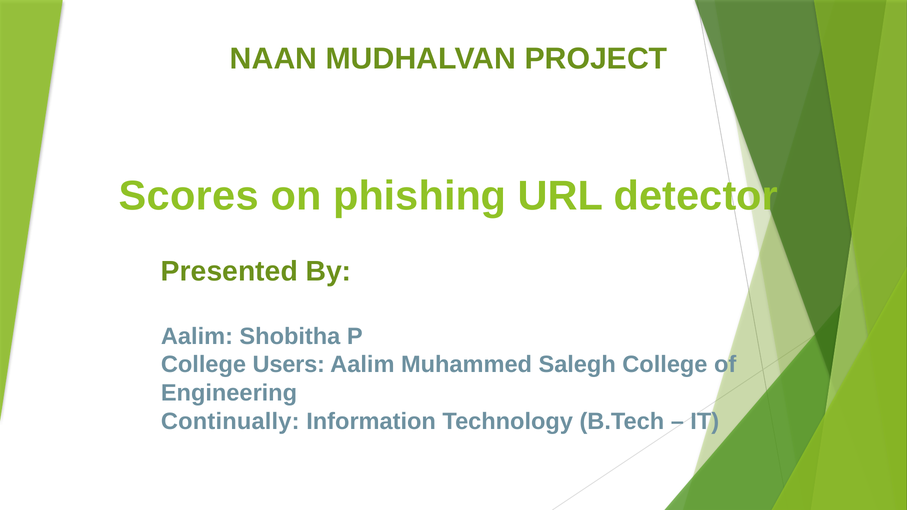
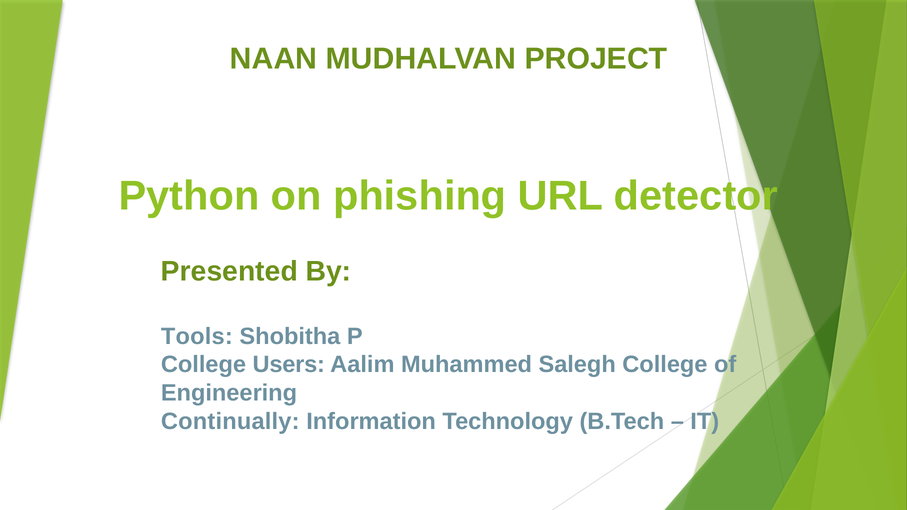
Scores: Scores -> Python (189, 196)
Aalim: Aalim -> Tools (197, 336)
